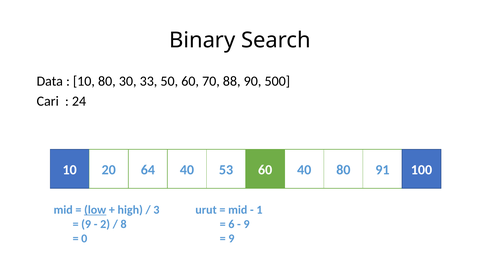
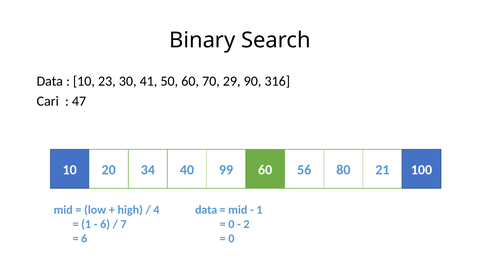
10 80: 80 -> 23 (107, 81)
33: 33 -> 41 (148, 81)
88: 88 -> 29 (232, 81)
500: 500 -> 316 (277, 81)
24: 24 -> 47 (79, 101)
64: 64 -> 34 (148, 170)
53: 53 -> 99 (226, 170)
60 40: 40 -> 56 (304, 170)
91: 91 -> 21 (382, 170)
low underline: present -> none (95, 210)
3: 3 -> 4 (156, 210)
urut: urut -> data (206, 210)
9: 9 -> 1 (86, 224)
2: 2 -> 6 (105, 224)
8: 8 -> 7 (124, 224)
6: 6 -> 0 (231, 224)
9: 9 -> 2 (247, 224)
0: 0 -> 6 (84, 239)
9: 9 -> 0 (231, 239)
